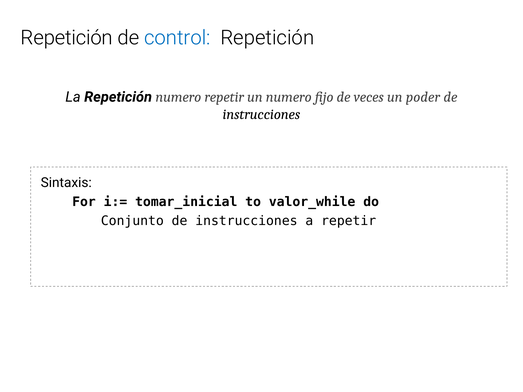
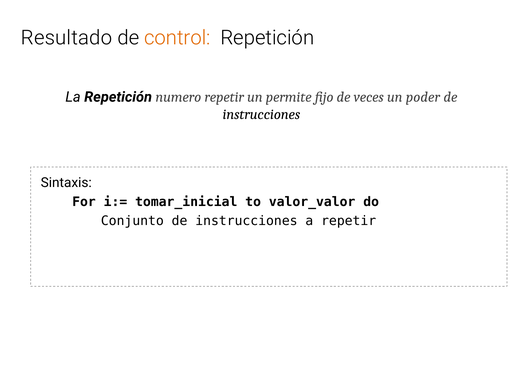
Repetición: Repetición -> Resultado (66, 38)
control colour: blue -> orange (177, 38)
un numero: numero -> permite (289, 97)
valor_while: valor_while -> valor_valor (312, 202)
